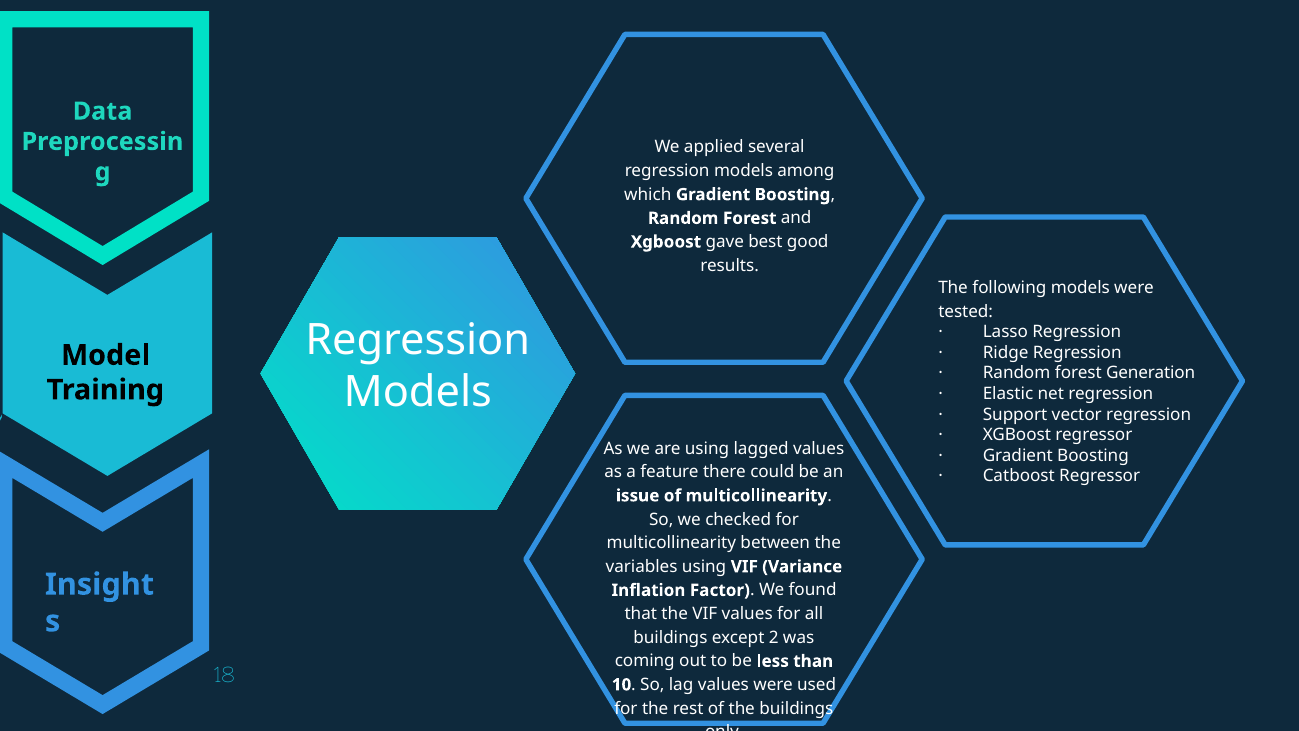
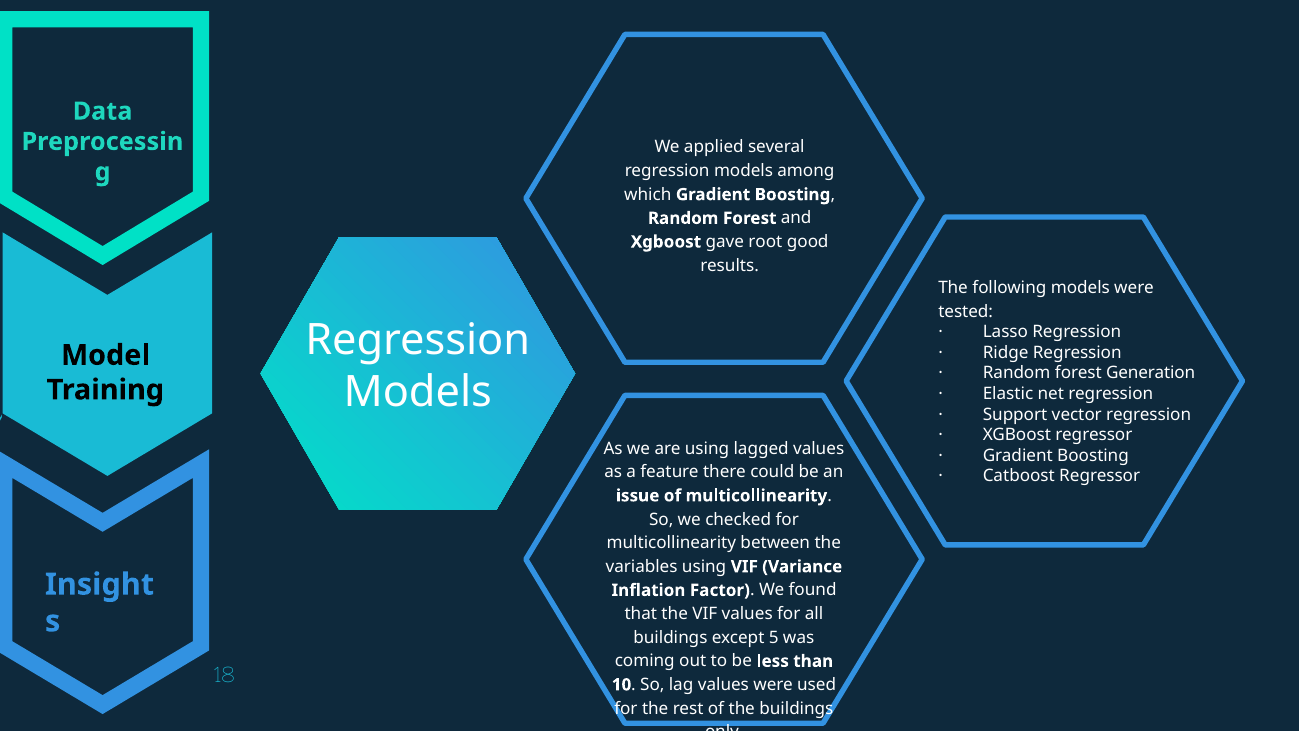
best: best -> root (765, 242)
2: 2 -> 5 (774, 637)
